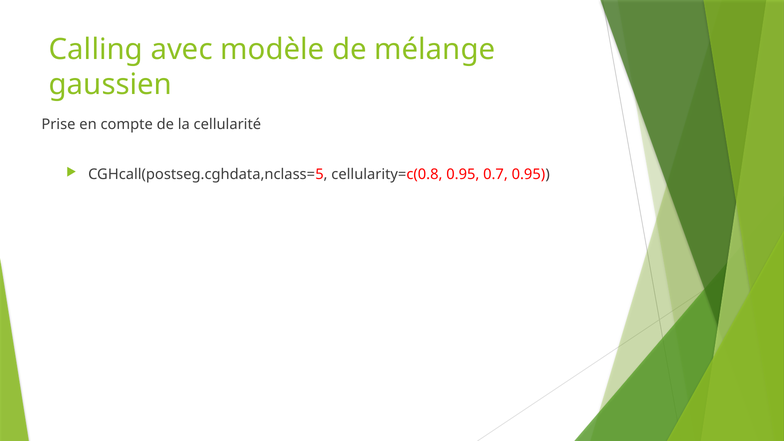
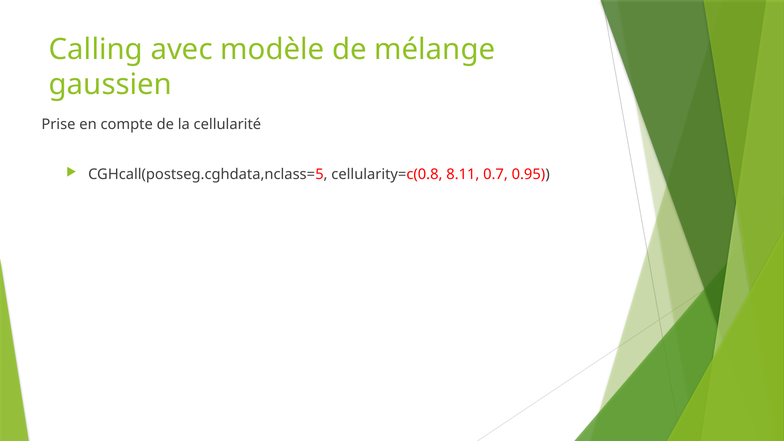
cellularity=c(0.8 0.95: 0.95 -> 8.11 (463, 175)
